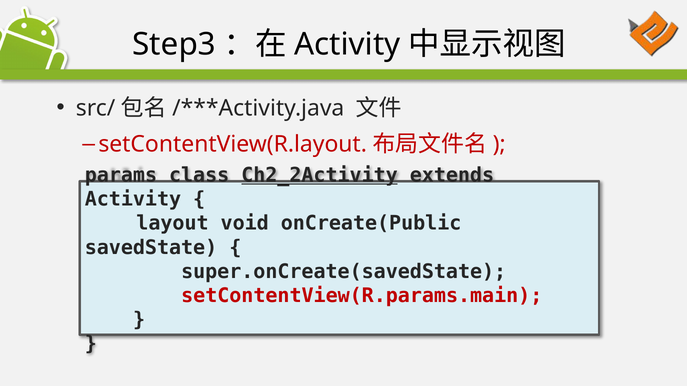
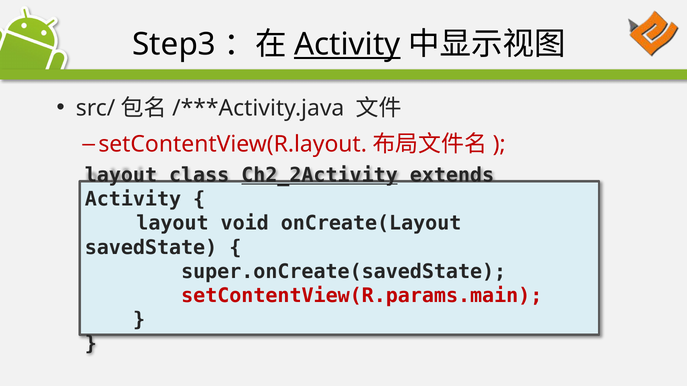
Activity underline: none -> present (347, 45)
params: params -> layout (121, 176)
onCreate(Public: onCreate(Public -> onCreate(Layout (371, 224)
